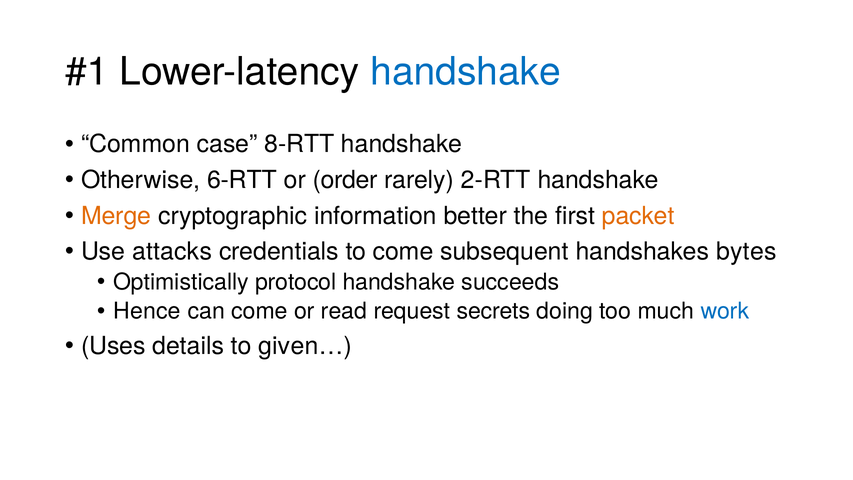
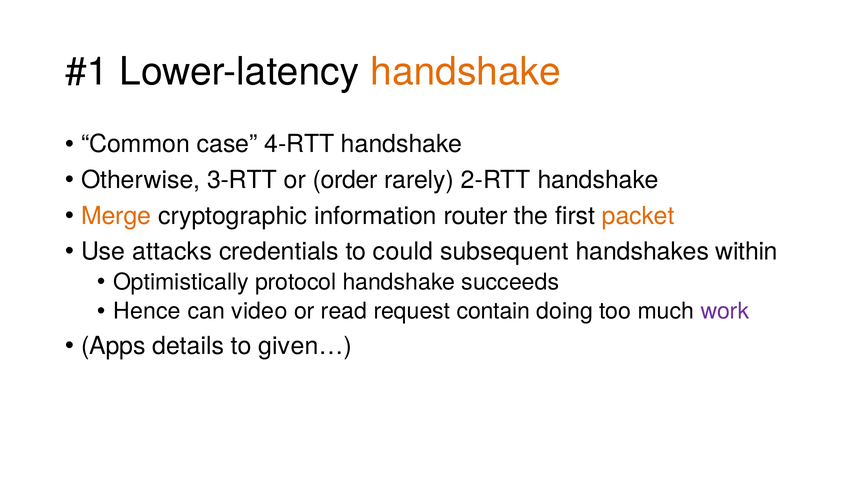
handshake colour: blue -> orange (466, 72)
8-RTT: 8-RTT -> 4-RTT (299, 144)
6-RTT: 6-RTT -> 3-RTT (242, 180)
better: better -> router (475, 216)
to come: come -> could (403, 252)
bytes: bytes -> within (747, 252)
can come: come -> video (259, 311)
secrets: secrets -> contain (493, 311)
work colour: blue -> purple (725, 311)
Uses: Uses -> Apps (113, 346)
